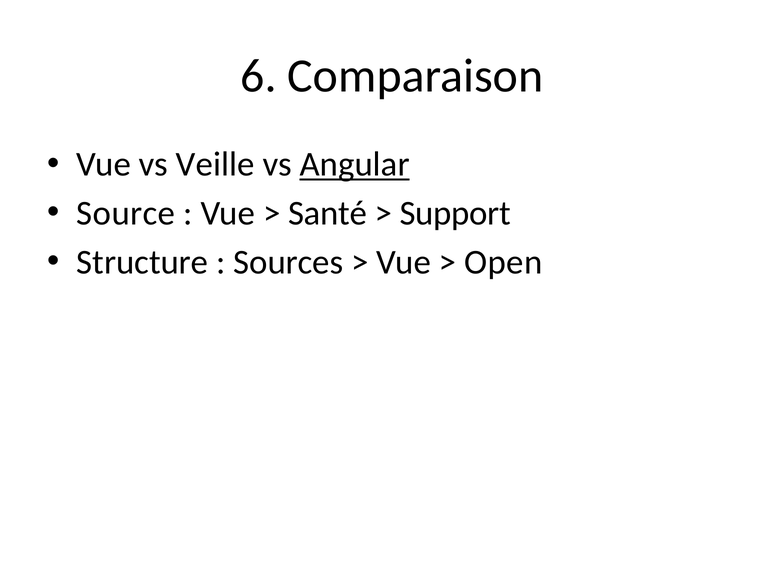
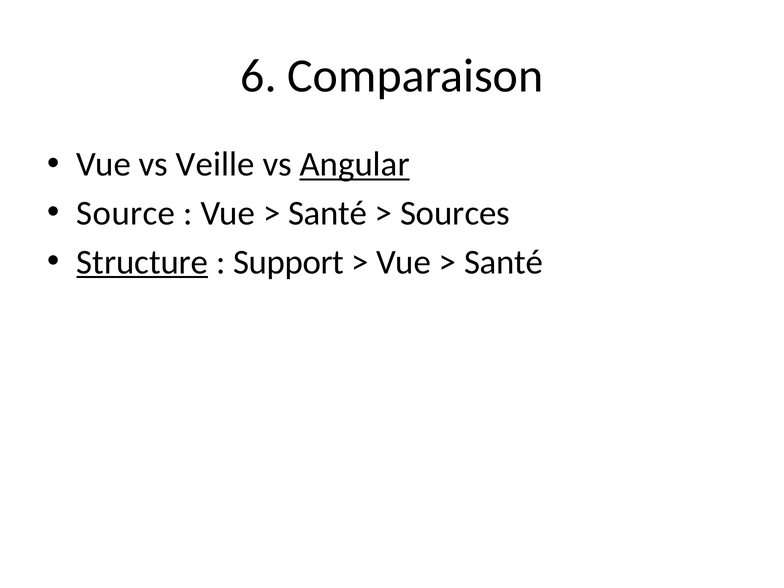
Support: Support -> Sources (455, 213)
Structure underline: none -> present (142, 262)
Sources: Sources -> Support (288, 262)
Open: Open -> Santé (504, 262)
